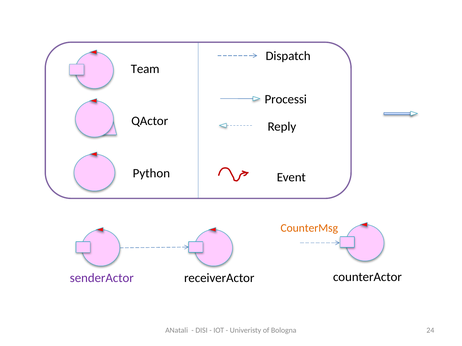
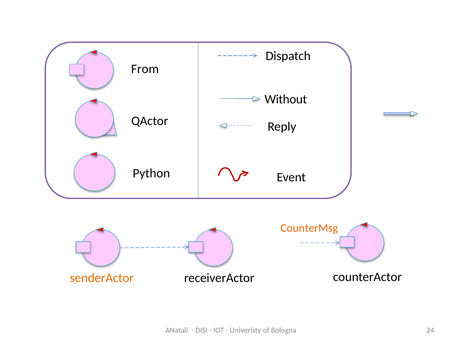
Team: Team -> From (145, 69)
Processi: Processi -> Without (286, 100)
senderActor colour: purple -> orange (102, 278)
